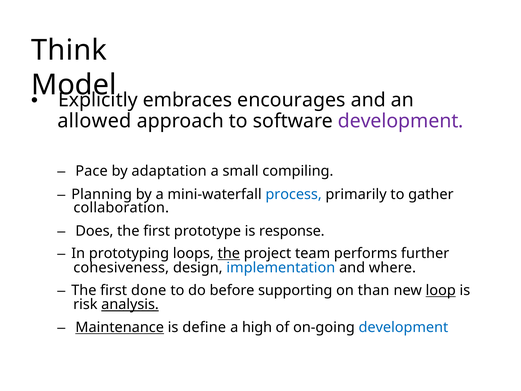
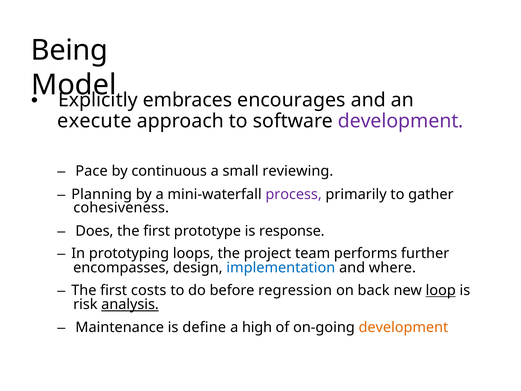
Think: Think -> Being (69, 50)
allowed: allowed -> execute (94, 121)
adaptation: adaptation -> continuous (169, 171)
compiling: compiling -> reviewing (298, 171)
process colour: blue -> purple (294, 194)
collaboration: collaboration -> cohesiveness (121, 208)
the underline: present -> none (229, 253)
cohesiveness: cohesiveness -> encompasses (121, 267)
done: done -> costs (149, 290)
supporting: supporting -> regression (295, 290)
than: than -> back (374, 290)
Maintenance underline: present -> none (120, 327)
development colour: blue -> orange (403, 327)
